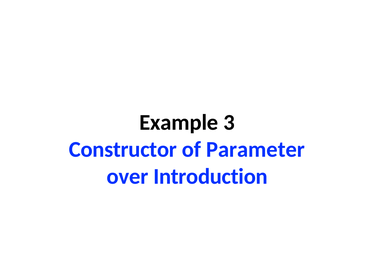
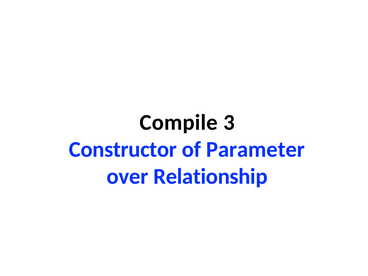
Example: Example -> Compile (179, 122)
Introduction: Introduction -> Relationship (210, 176)
